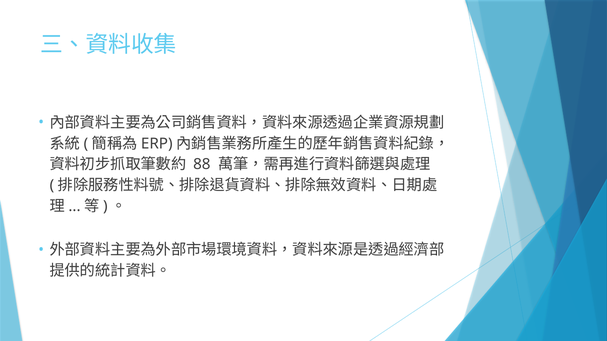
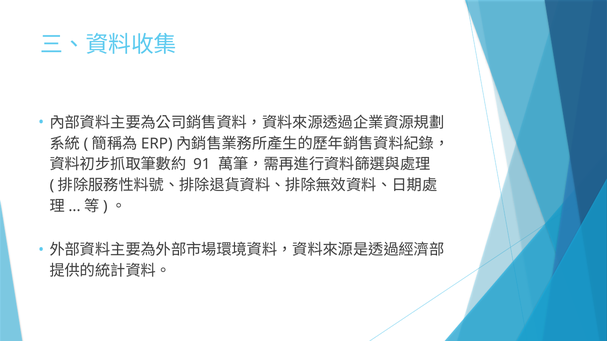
88: 88 -> 91 (202, 165)
